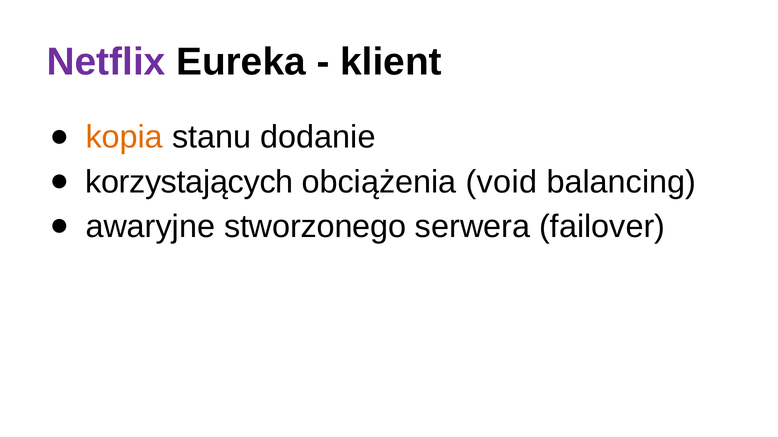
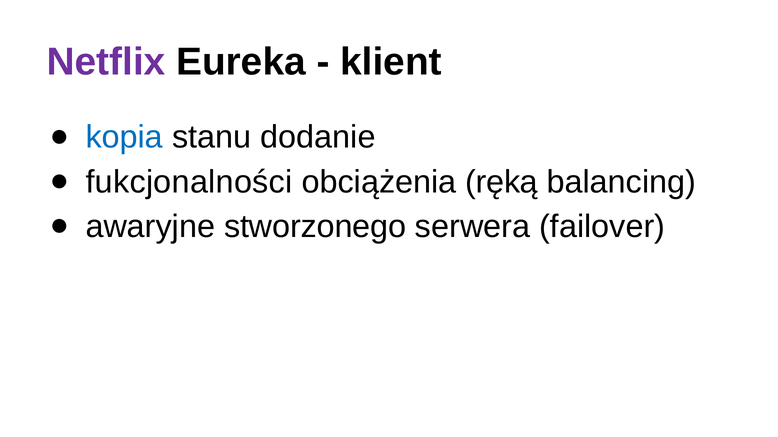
kopia colour: orange -> blue (124, 137)
korzystających: korzystających -> fukcjonalności (189, 182)
void: void -> ręką (502, 182)
